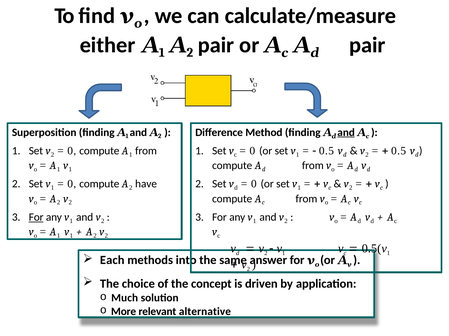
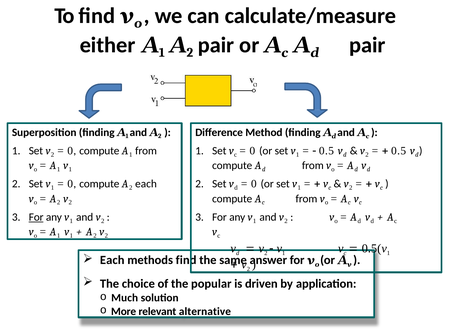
and underline: present -> none (346, 133)
have: have -> each (146, 184)
methods into: into -> find (186, 261)
concept: concept -> popular (211, 284)
